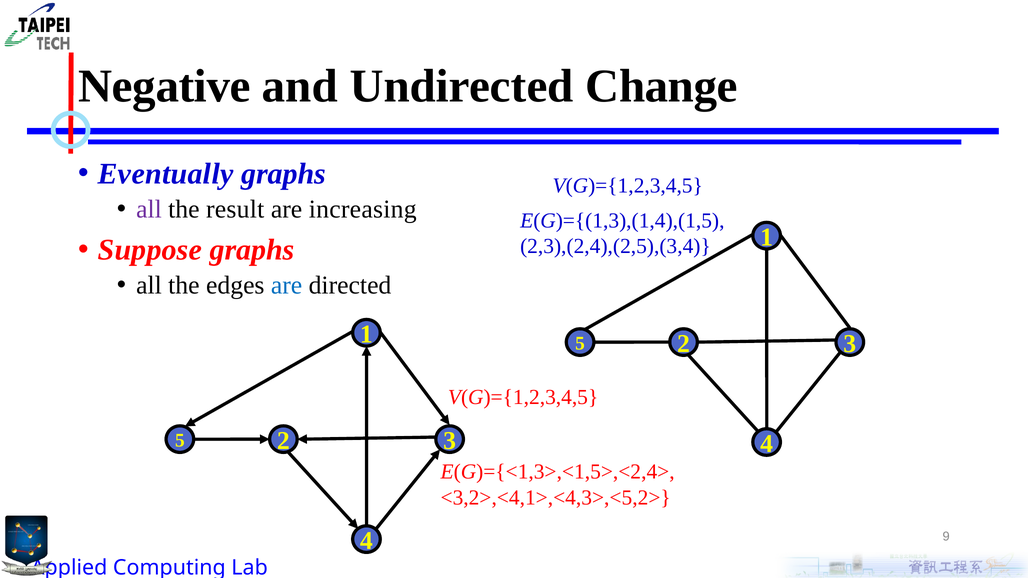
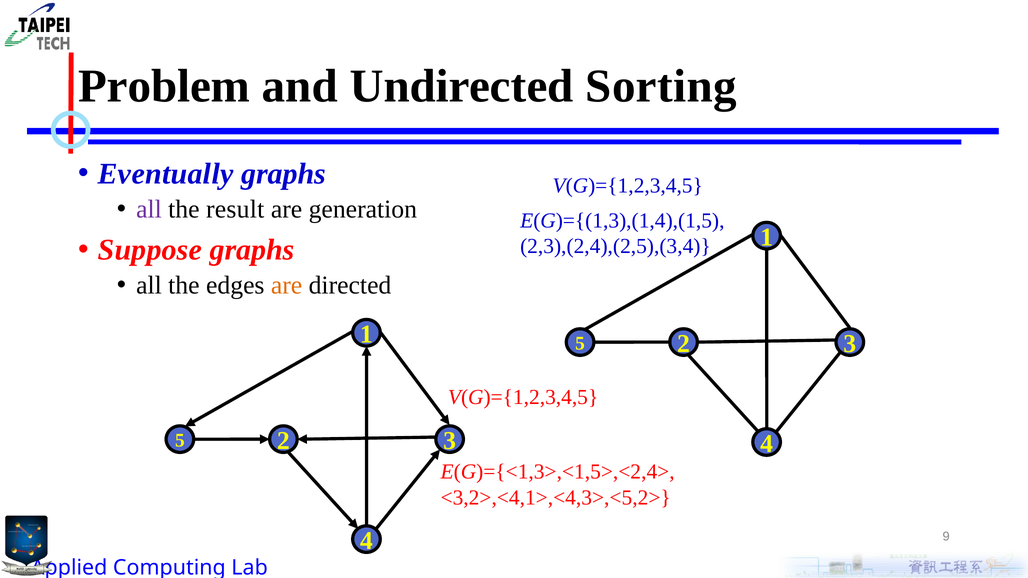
Negative: Negative -> Problem (164, 86)
Change: Change -> Sorting (661, 86)
increasing: increasing -> generation (363, 209)
are colour: blue -> orange (287, 285)
